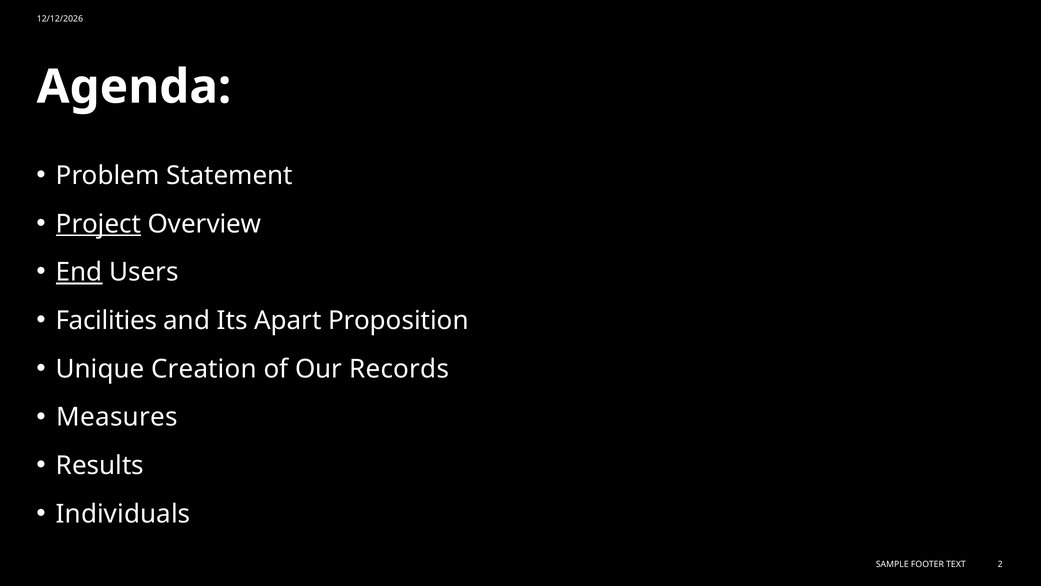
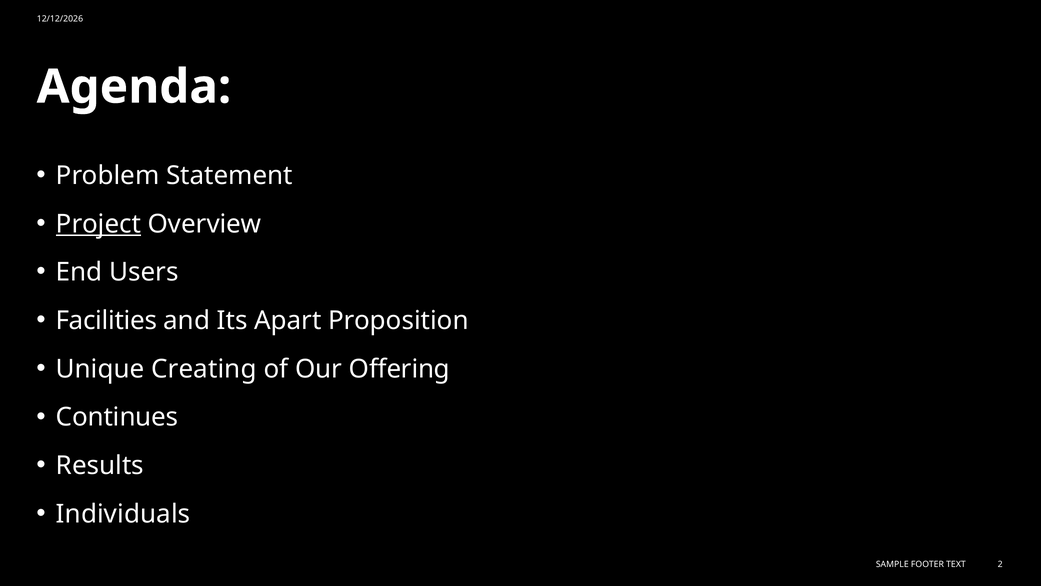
End underline: present -> none (79, 272)
Creation: Creation -> Creating (204, 369)
Records: Records -> Offering (399, 369)
Measures: Measures -> Continues (117, 417)
